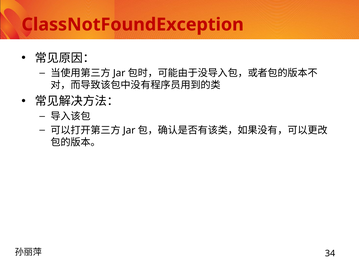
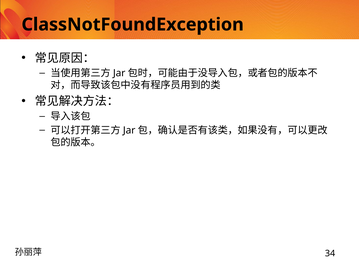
ClassNotFoundException colour: red -> black (133, 25)
